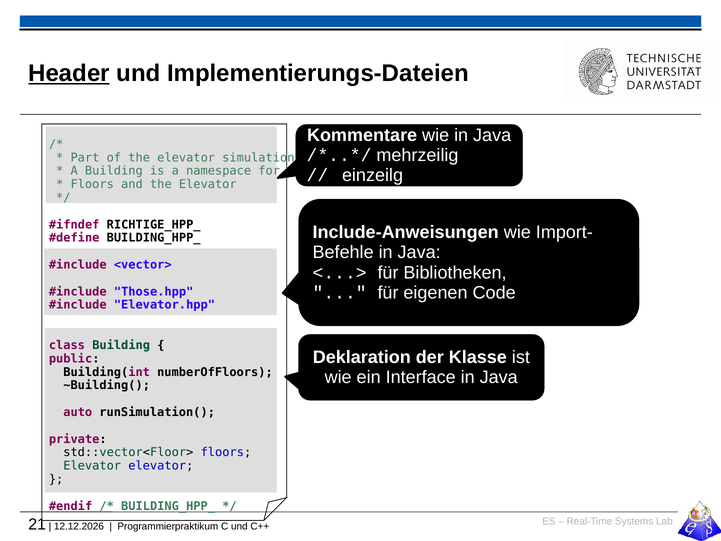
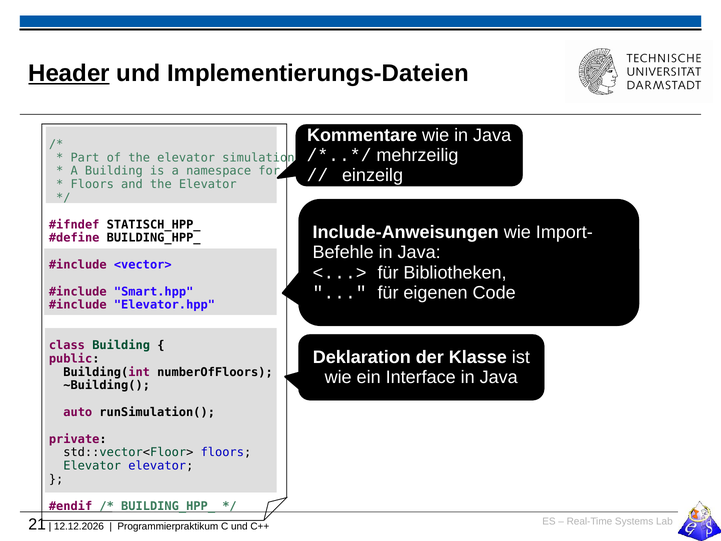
RICHTIGE_HPP_: RICHTIGE_HPP_ -> STATISCH_HPP_ (154, 224)
Those.hpp: Those.hpp -> Smart.hpp (154, 291)
